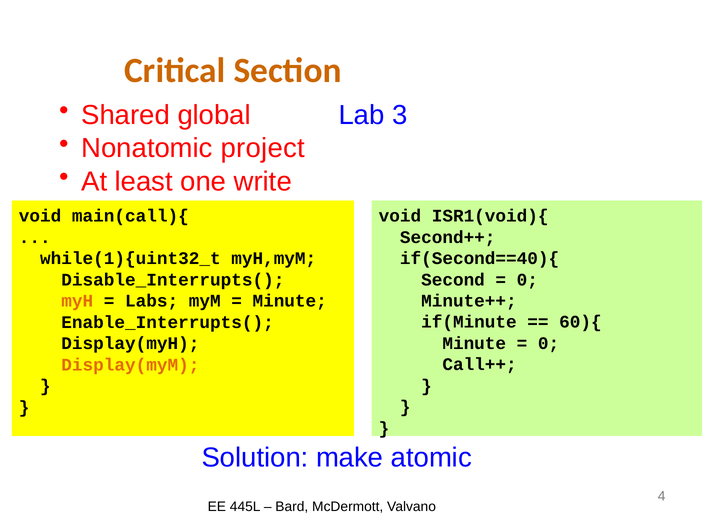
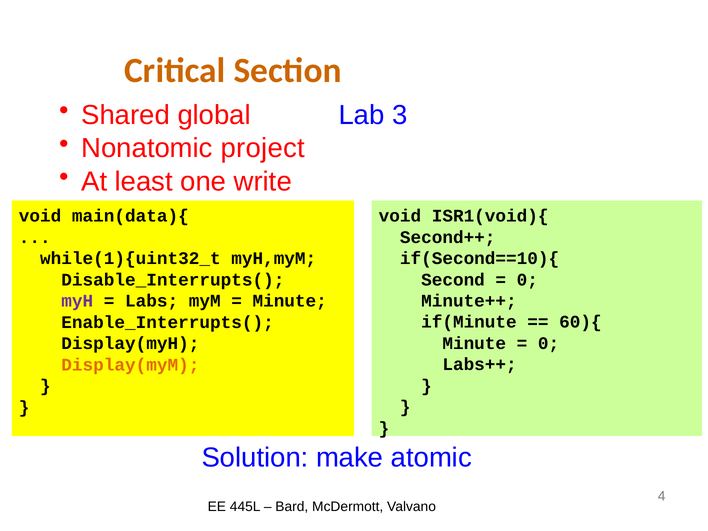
main(call){: main(call){ -> main(data){ (130, 216)
if(Second==40){: if(Second==40){ -> if(Second==10){ (480, 258)
myH colour: orange -> purple (77, 301)
Call++: Call++ -> Labs++ (480, 365)
